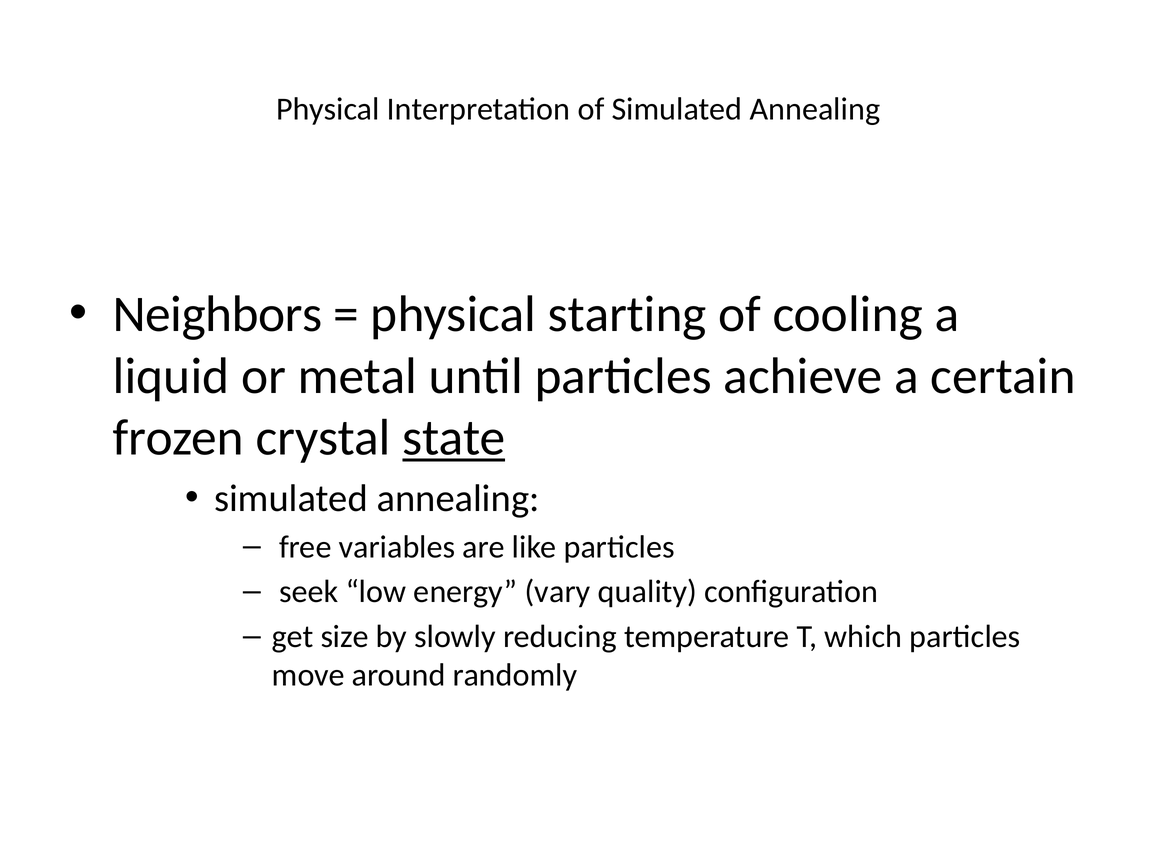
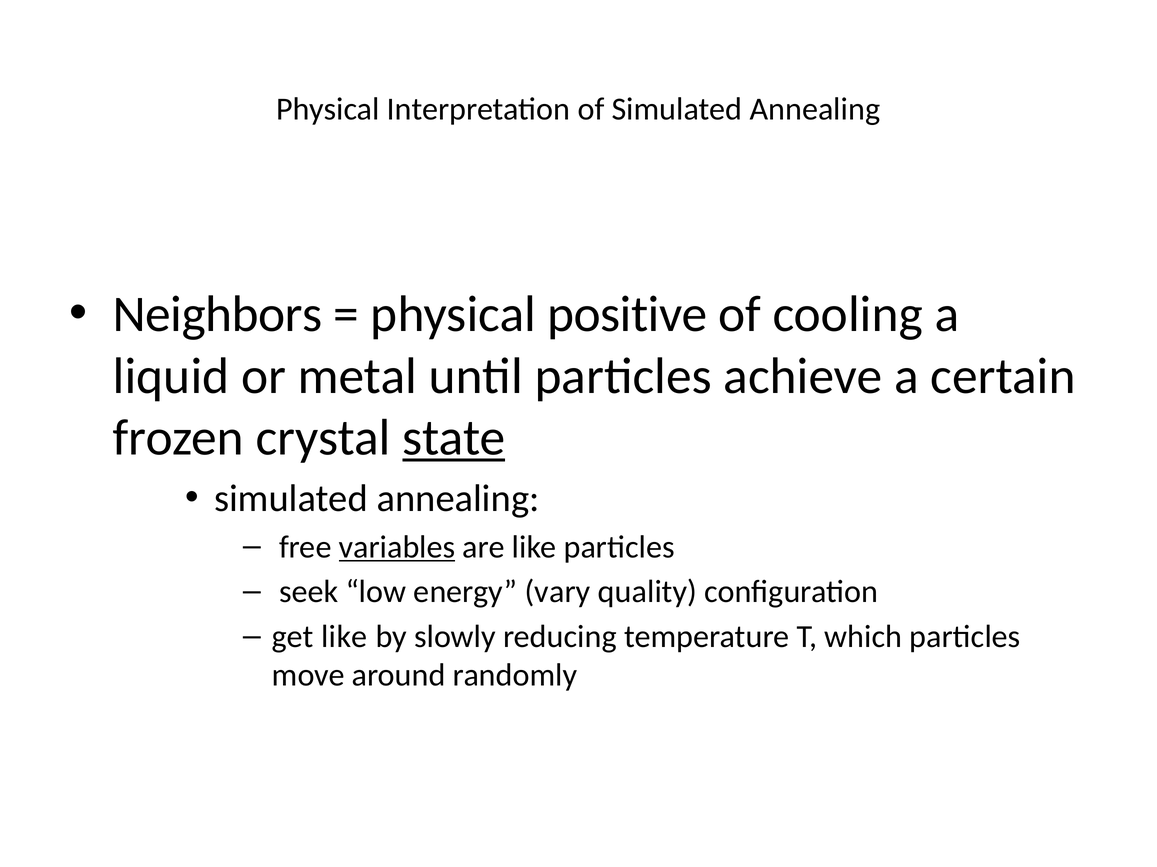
starting: starting -> positive (627, 315)
variables underline: none -> present (397, 547)
get size: size -> like (344, 637)
